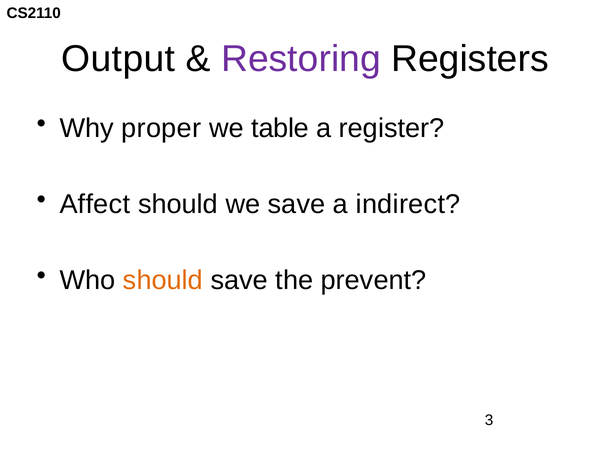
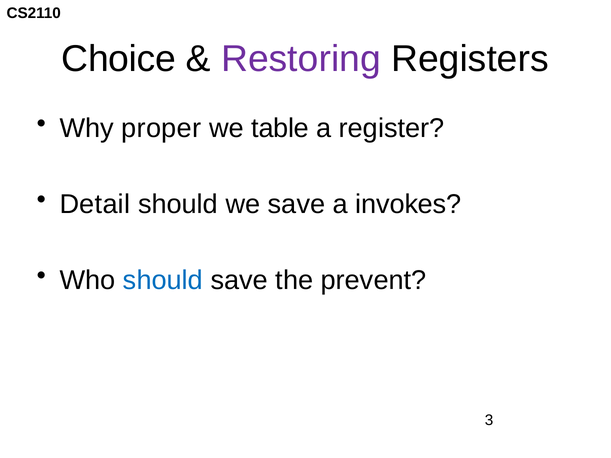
Output: Output -> Choice (119, 59)
Affect: Affect -> Detail (95, 204)
indirect: indirect -> invokes (408, 204)
should colour: orange -> blue (163, 280)
